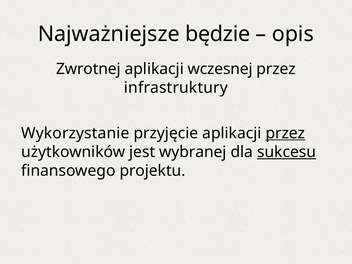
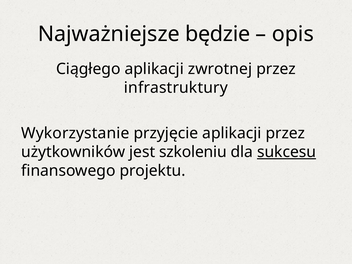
Zwrotnej: Zwrotnej -> Ciągłego (88, 69)
wczesnej: wczesnej -> zwrotnej (220, 69)
przez underline: present -> none (285, 133)
wybranej: wybranej -> szkoleniu (193, 152)
